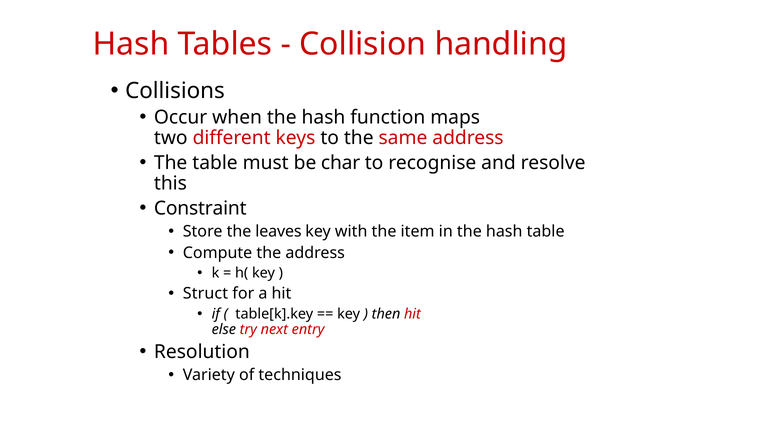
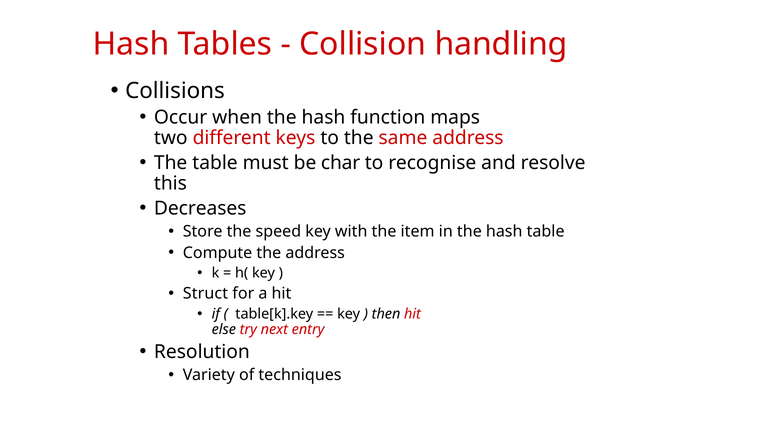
Constraint: Constraint -> Decreases (200, 208)
leaves: leaves -> speed (278, 231)
